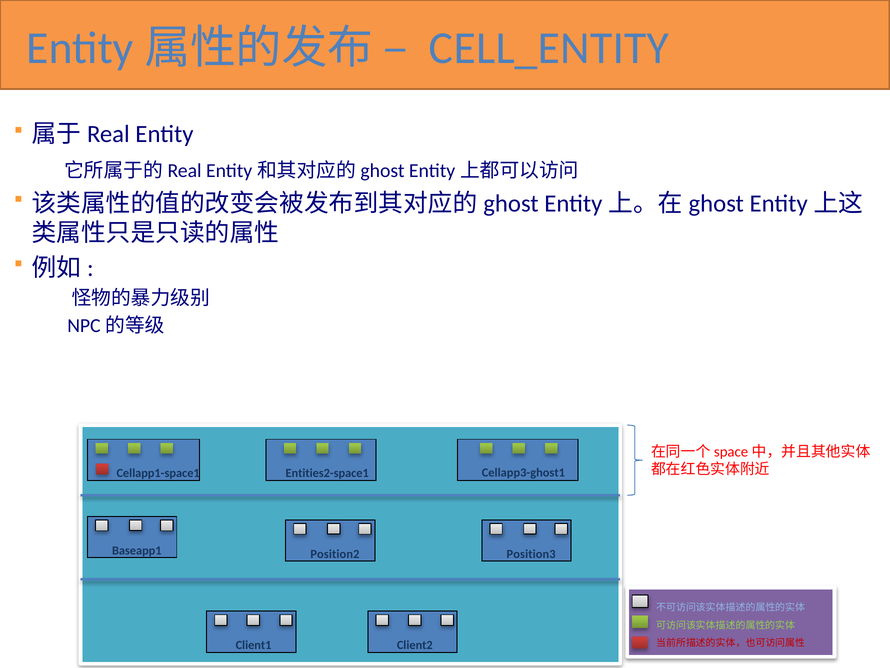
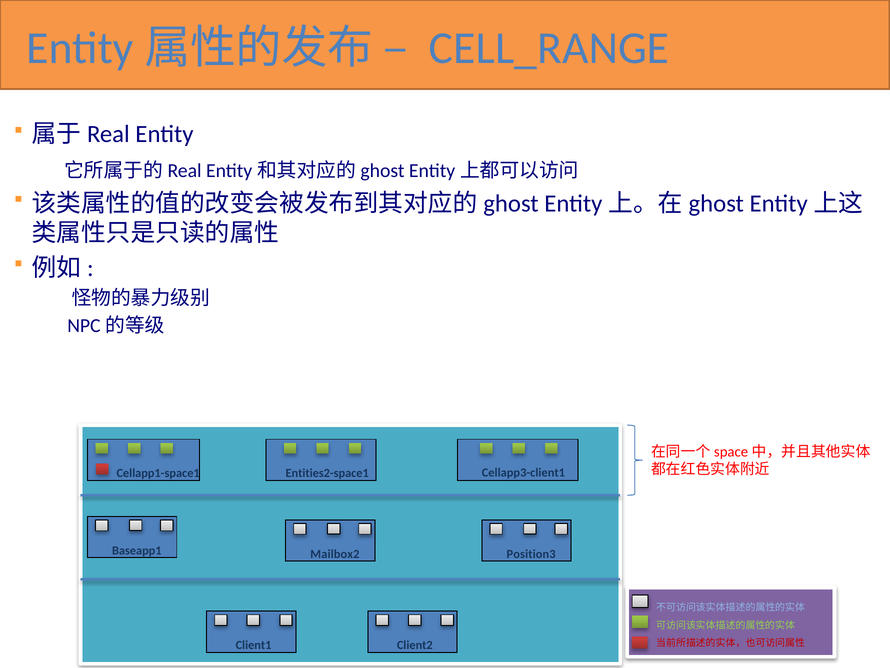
CELL_ENTITY: CELL_ENTITY -> CELL_RANGE (549, 48)
Cellapp3-ghost1: Cellapp3-ghost1 -> Cellapp3-client1 (523, 473)
Position2: Position2 -> Mailbox2 (335, 554)
